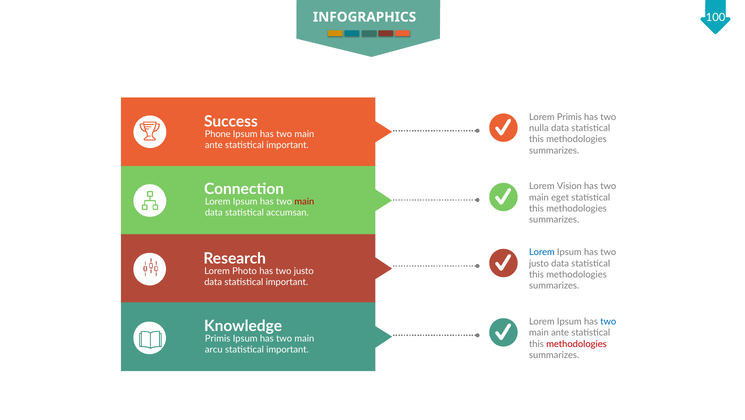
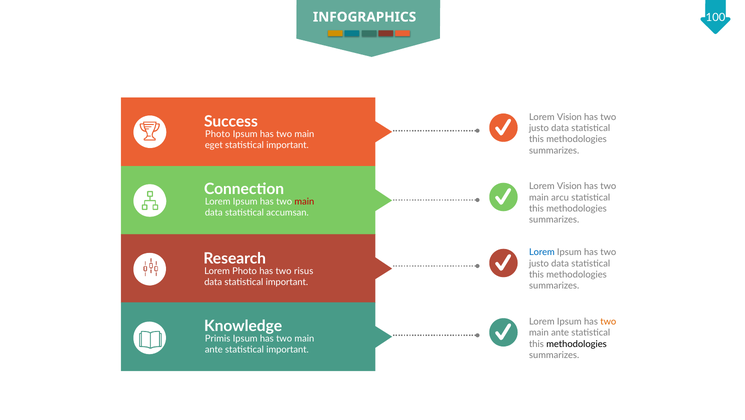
Primis: Primis -> Vision (569, 117)
nulla: nulla -> justo (539, 128)
Phone: Phone -> Photo (218, 134)
ante: ante -> eget (214, 145)
eget: eget -> arcu (560, 197)
justo: justo -> risus (304, 271)
two colour: blue -> orange (608, 322)
methodologies colour: red -> black (577, 344)
arcu: arcu -> ante (214, 350)
